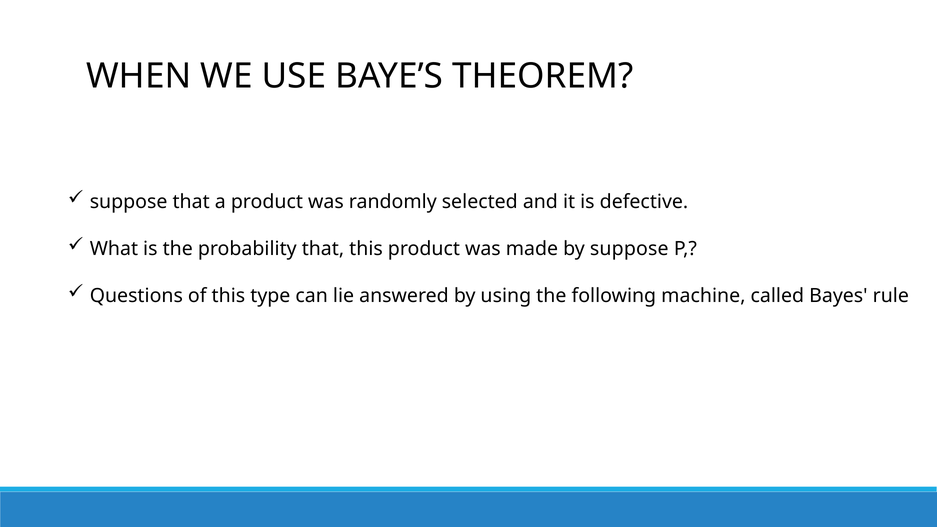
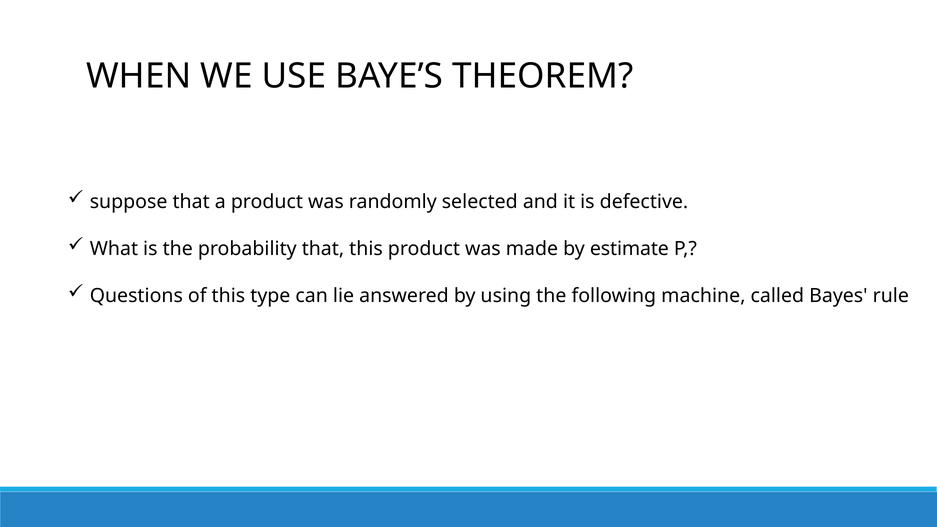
by suppose: suppose -> estimate (629, 249)
